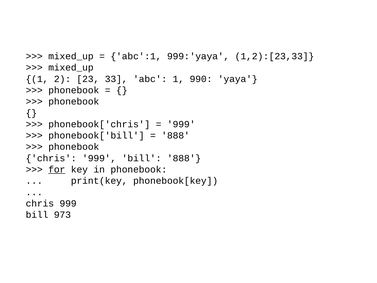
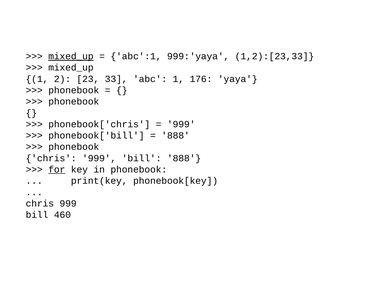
mixed_up underline: none -> present (71, 56)
990: 990 -> 176 (201, 79)
973: 973 -> 460 (62, 215)
